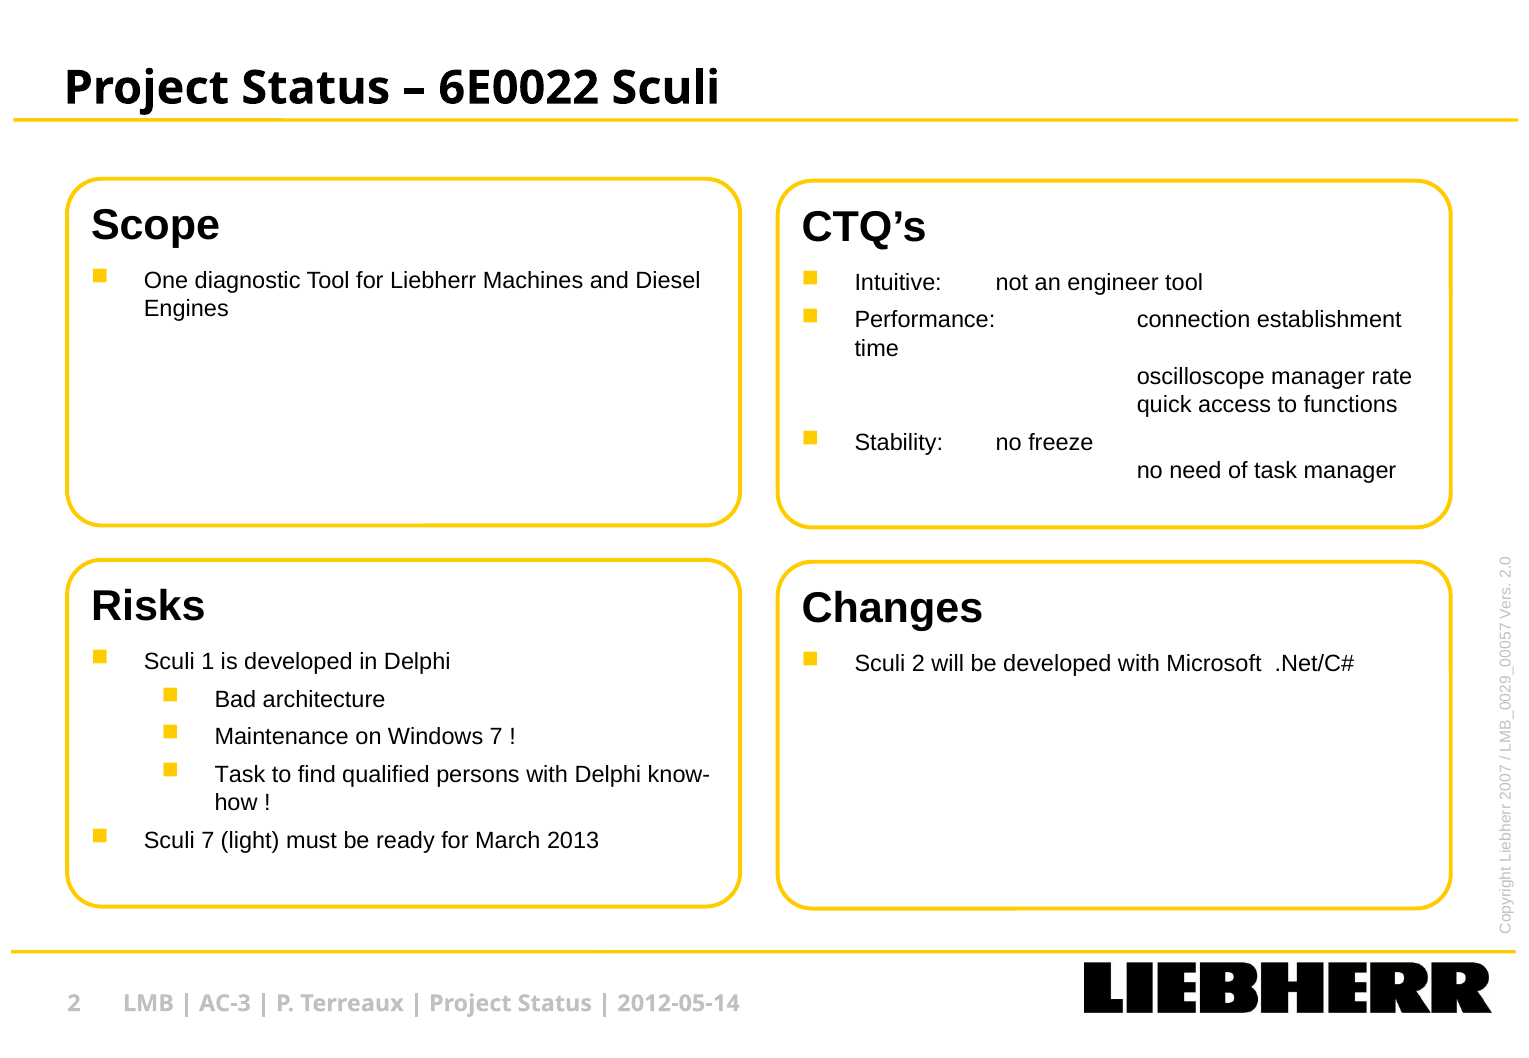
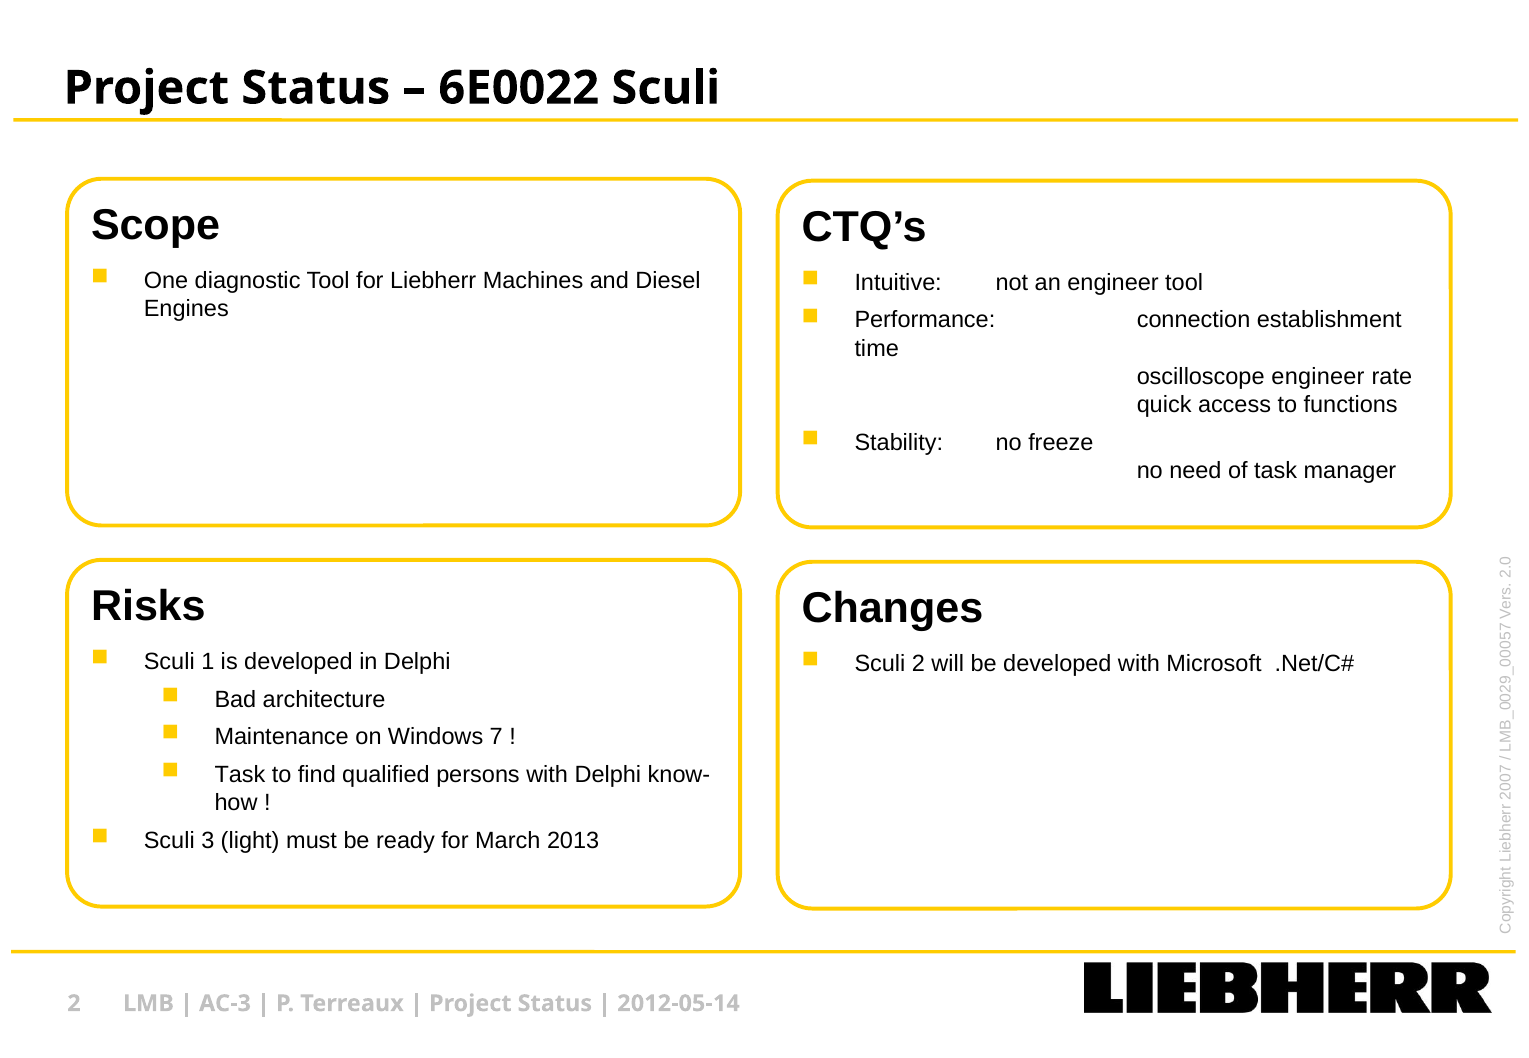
oscilloscope manager: manager -> engineer (1318, 377)
Sculi 7: 7 -> 3 (208, 841)
